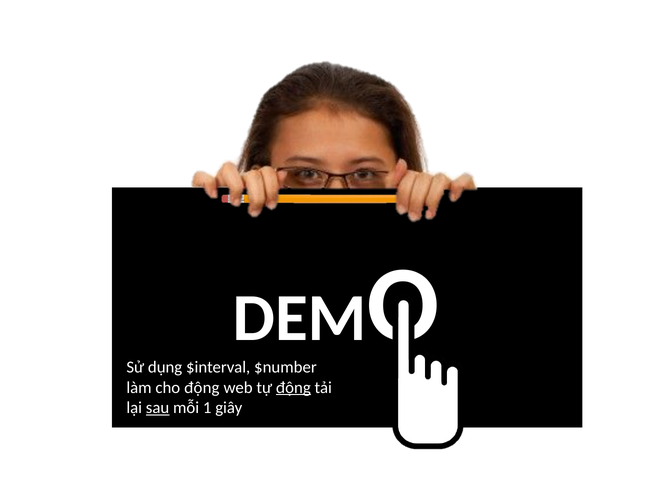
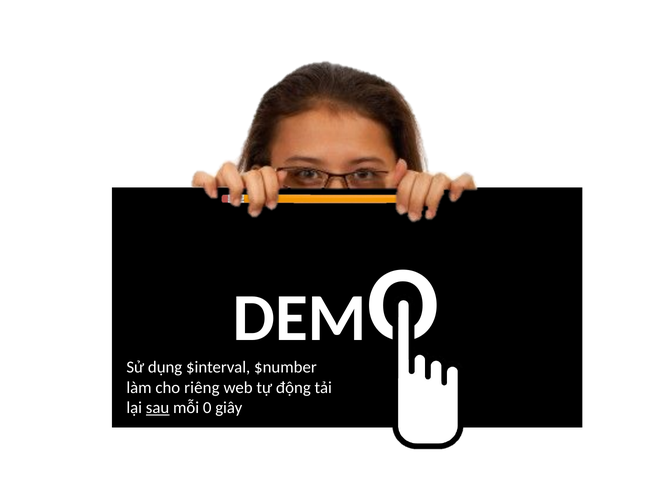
cho động: động -> riêng (202, 387)
động underline: present -> none (293, 387)
1: 1 -> 0 (207, 408)
